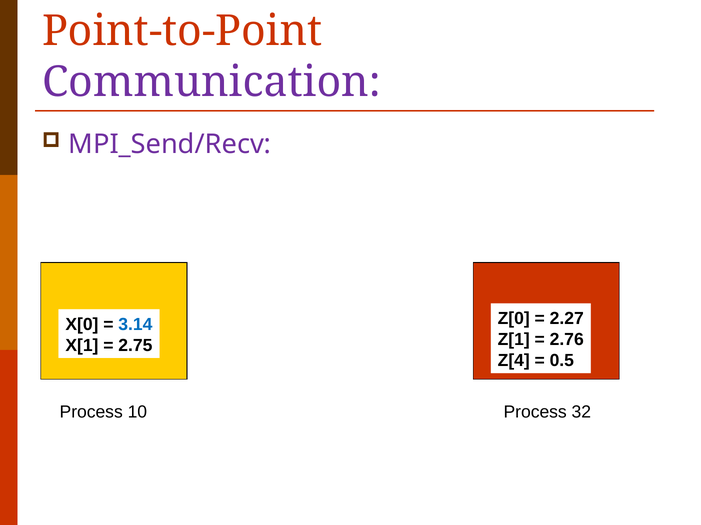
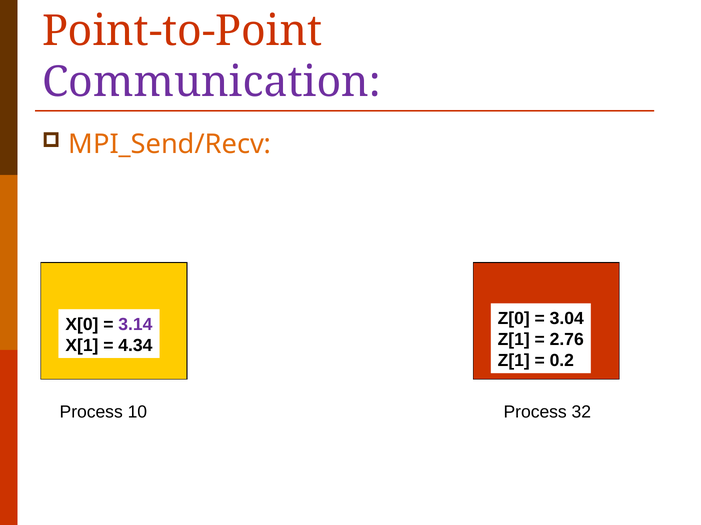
MPI_Send/Recv colour: purple -> orange (170, 144)
2.27: 2.27 -> 3.04 (567, 319)
3.14 colour: blue -> purple (135, 325)
2.75: 2.75 -> 4.34 (135, 346)
Z[4: Z[4 -> Z[1 (514, 361)
0.5: 0.5 -> 0.2 (562, 361)
